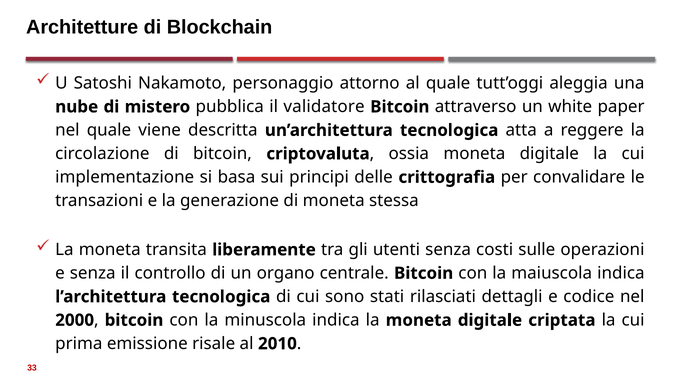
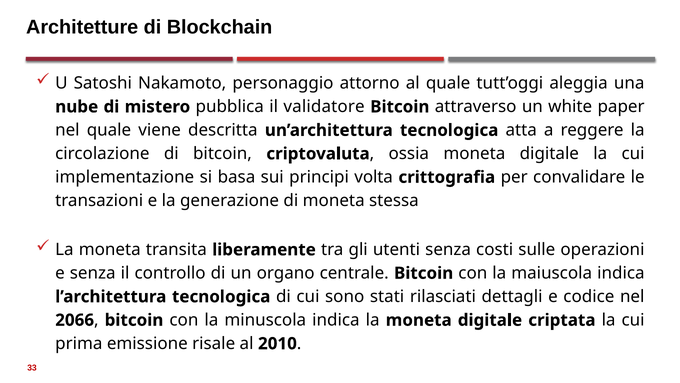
delle: delle -> volta (374, 177)
2000: 2000 -> 2066 (75, 320)
